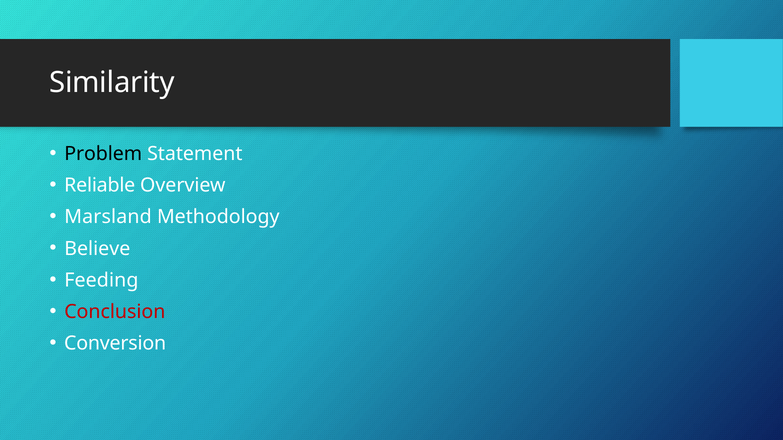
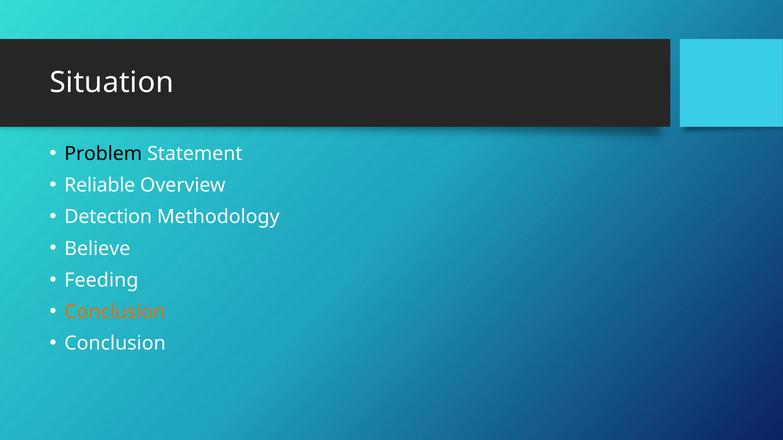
Similarity: Similarity -> Situation (112, 83)
Marsland: Marsland -> Detection (108, 217)
Conclusion colour: red -> orange (115, 312)
Conversion: Conversion -> Conclusion (115, 344)
